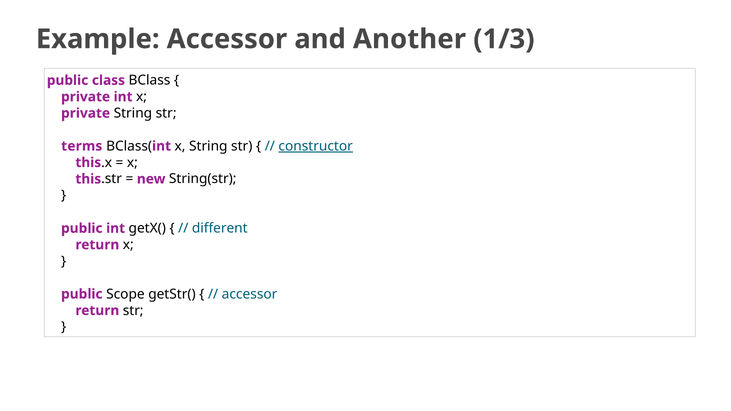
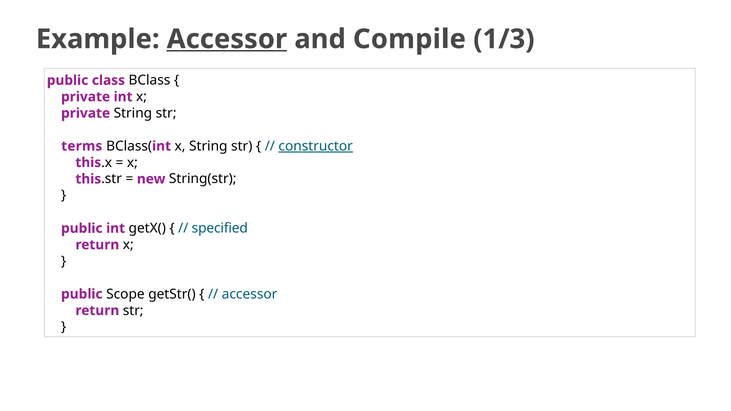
Accessor underline: none -> present (227, 39)
Another: Another -> Compile (409, 39)
different: different -> specified (220, 228)
